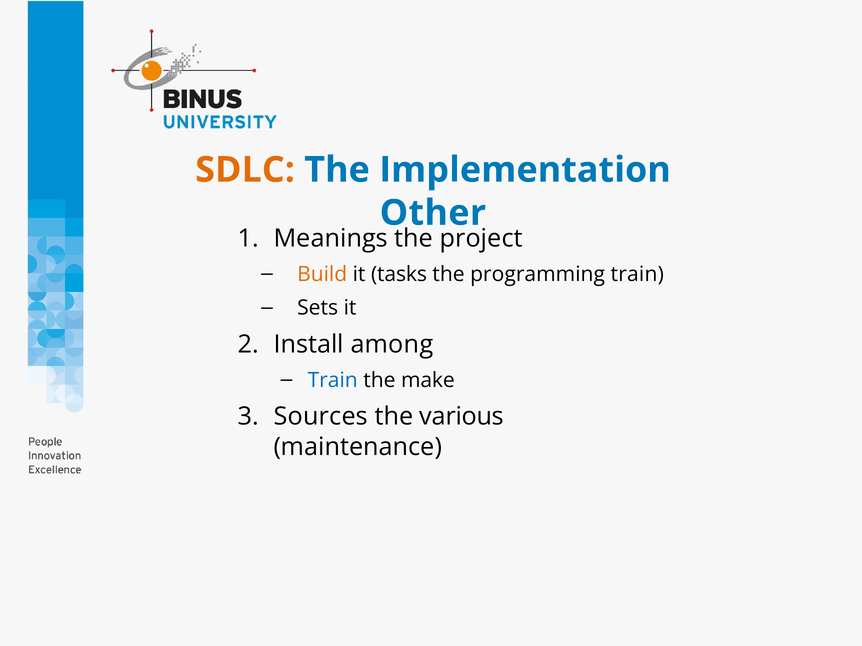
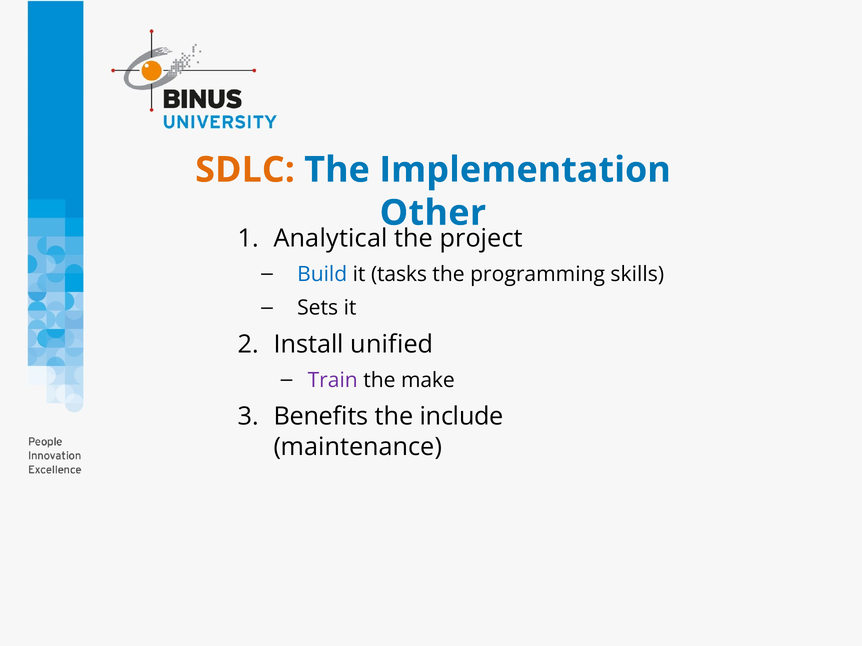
Meanings: Meanings -> Analytical (331, 238)
Build colour: orange -> blue (322, 274)
programming train: train -> skills (637, 274)
among: among -> unified (392, 345)
Train colour: blue -> purple (333, 380)
Sources: Sources -> Benefits (321, 417)
various: various -> include (462, 417)
